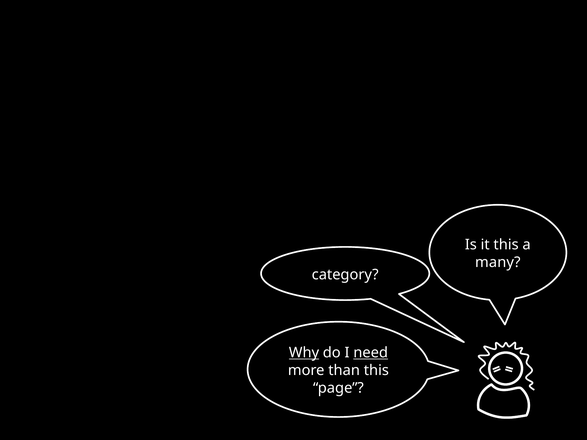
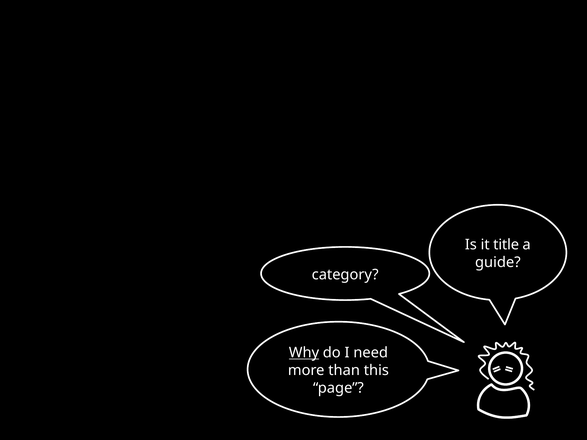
it this: this -> title (506, 245)
many: many -> guide (498, 262)
need underline: present -> none (371, 353)
